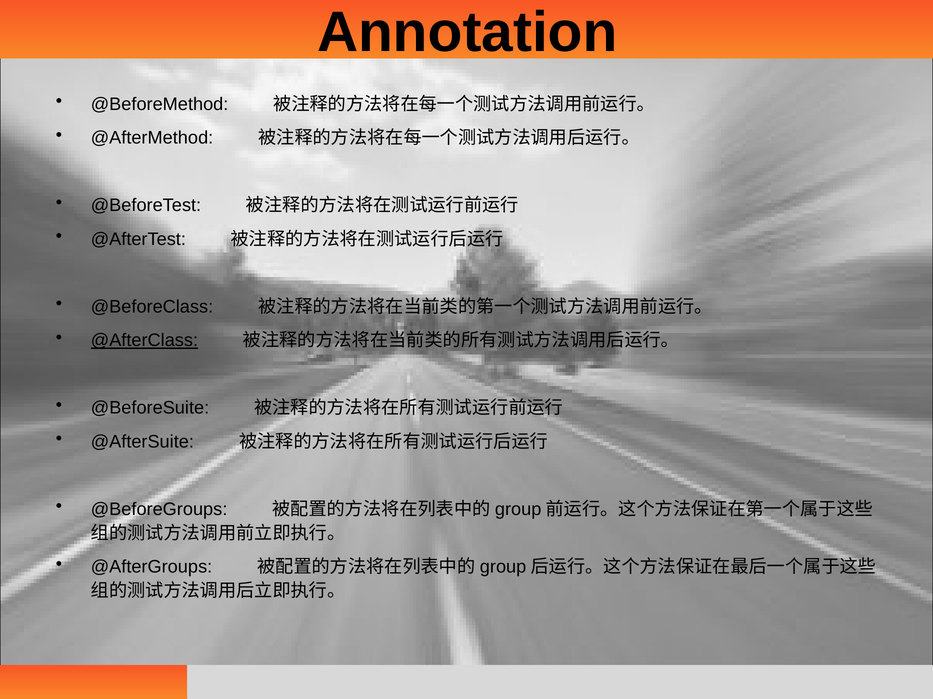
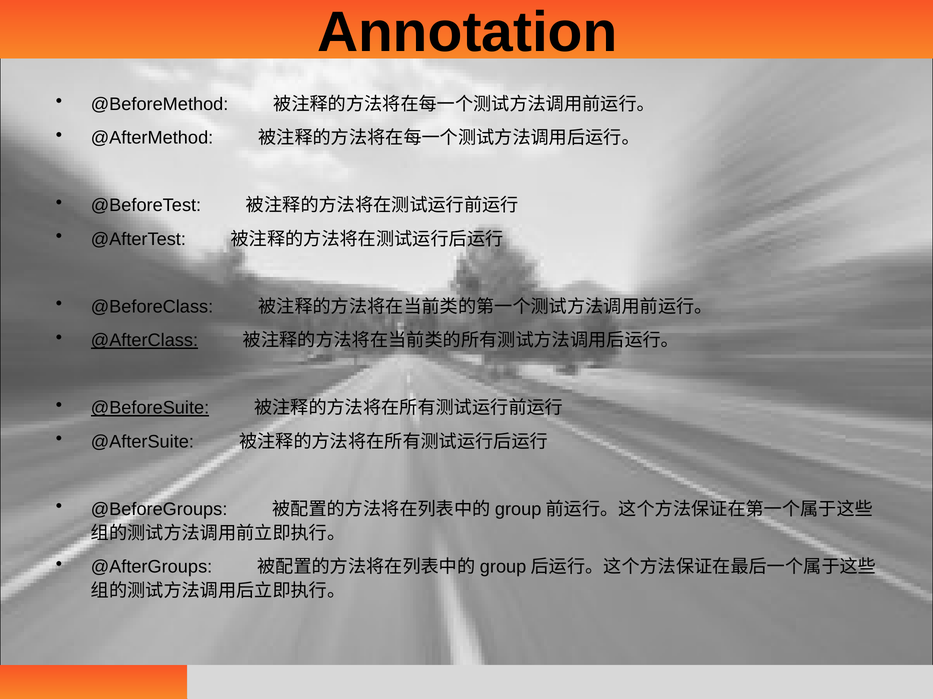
@BeforeSuite underline: none -> present (150, 408)
